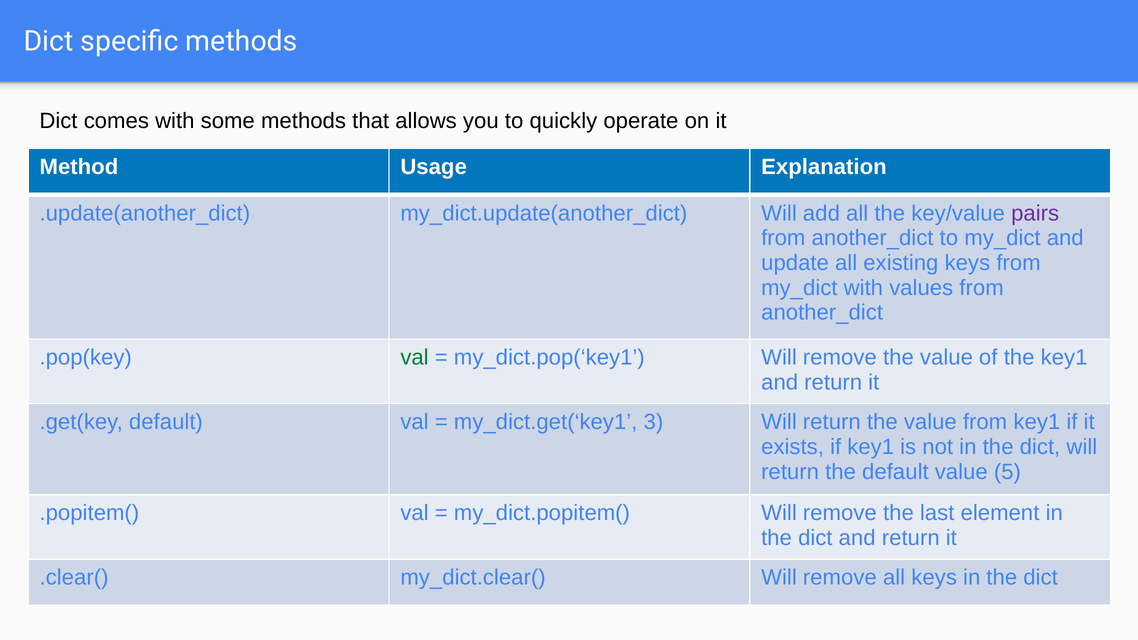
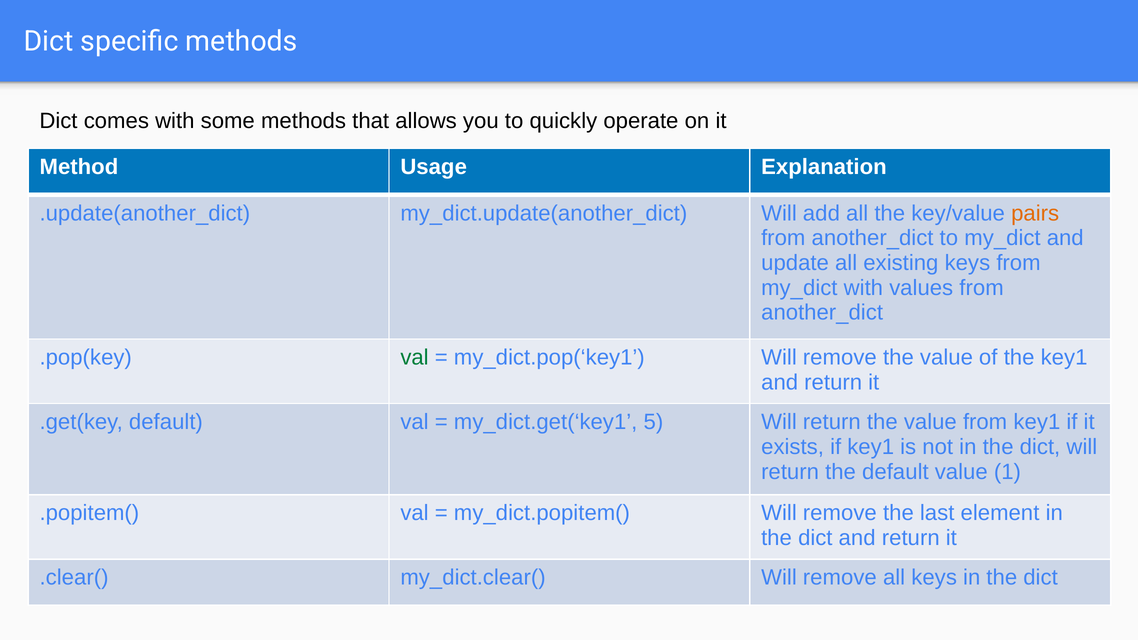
pairs colour: purple -> orange (1035, 213)
3: 3 -> 5 (653, 422)
5: 5 -> 1 (1007, 472)
